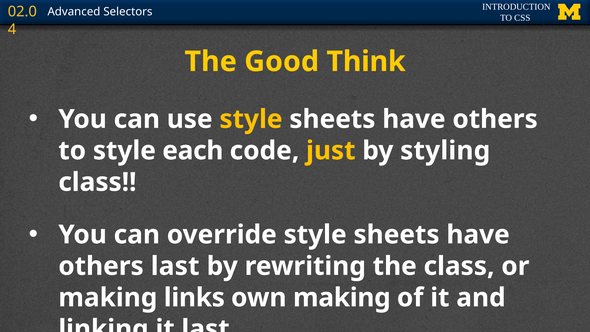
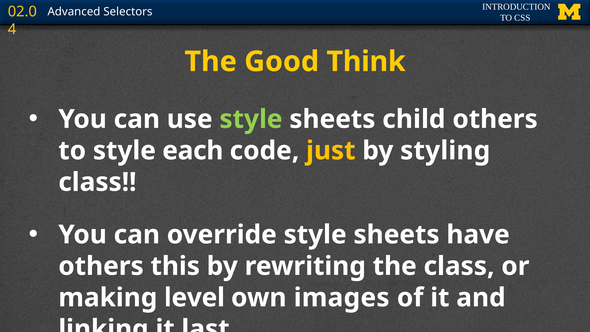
style colour: yellow -> light green (251, 119)
have: have -> child (414, 119)
others last: last -> this (175, 266)
links: links -> level (194, 298)
own making: making -> images (342, 298)
